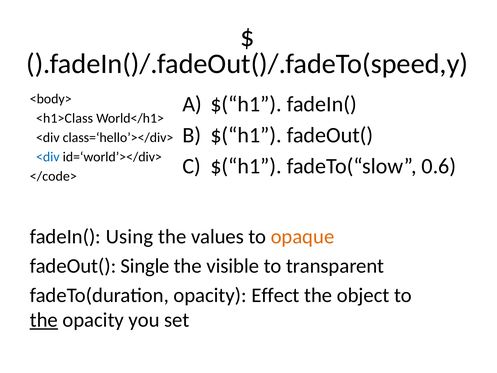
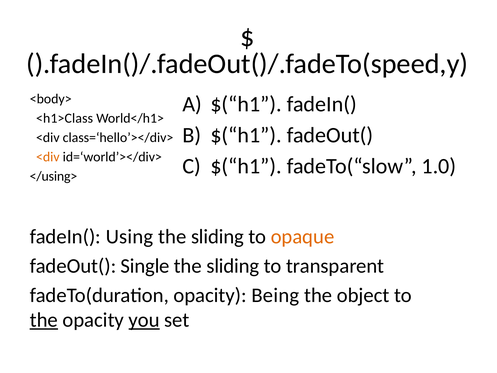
<div colour: blue -> orange (48, 157)
0.6: 0.6 -> 1.0 (439, 166)
</code>: </code> -> </using> (53, 176)
values: values -> sliding (217, 237)
visible: visible -> sliding (233, 266)
Effect: Effect -> Being (275, 295)
you underline: none -> present (144, 320)
